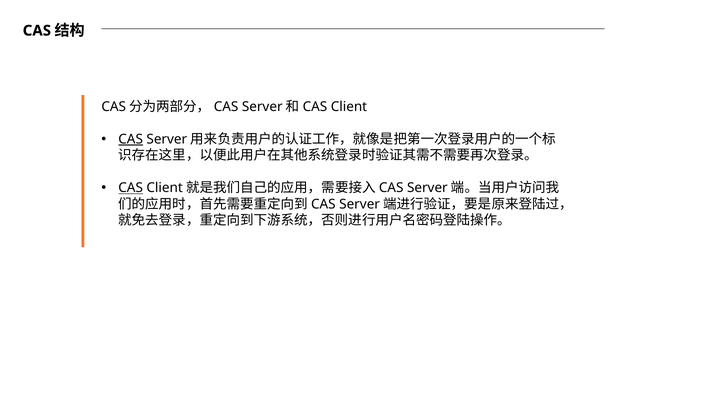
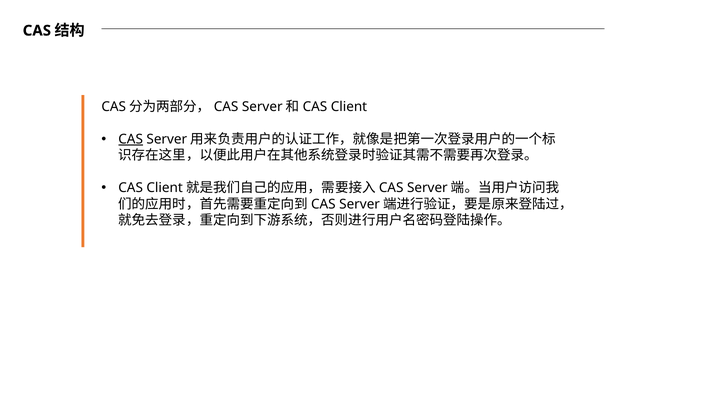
CAS underline: present -> none (131, 188)
